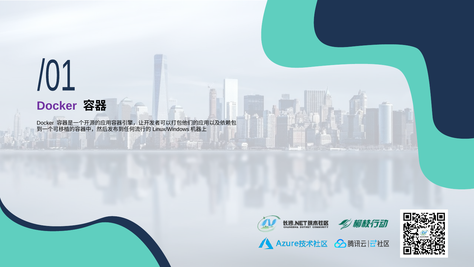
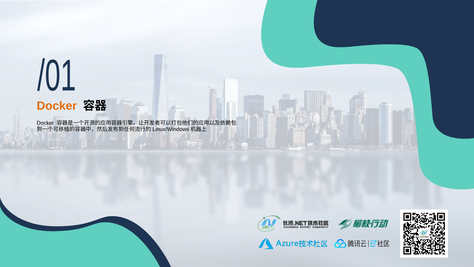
Docker colour: purple -> orange (57, 106)
